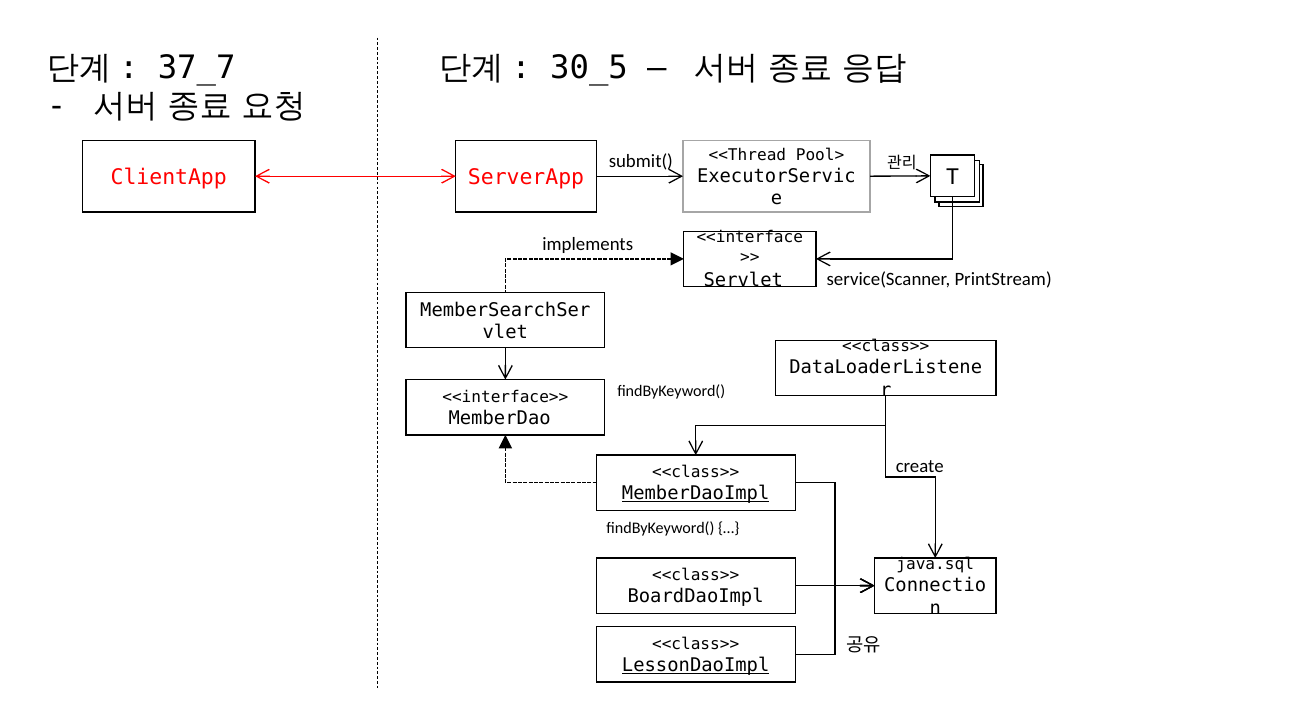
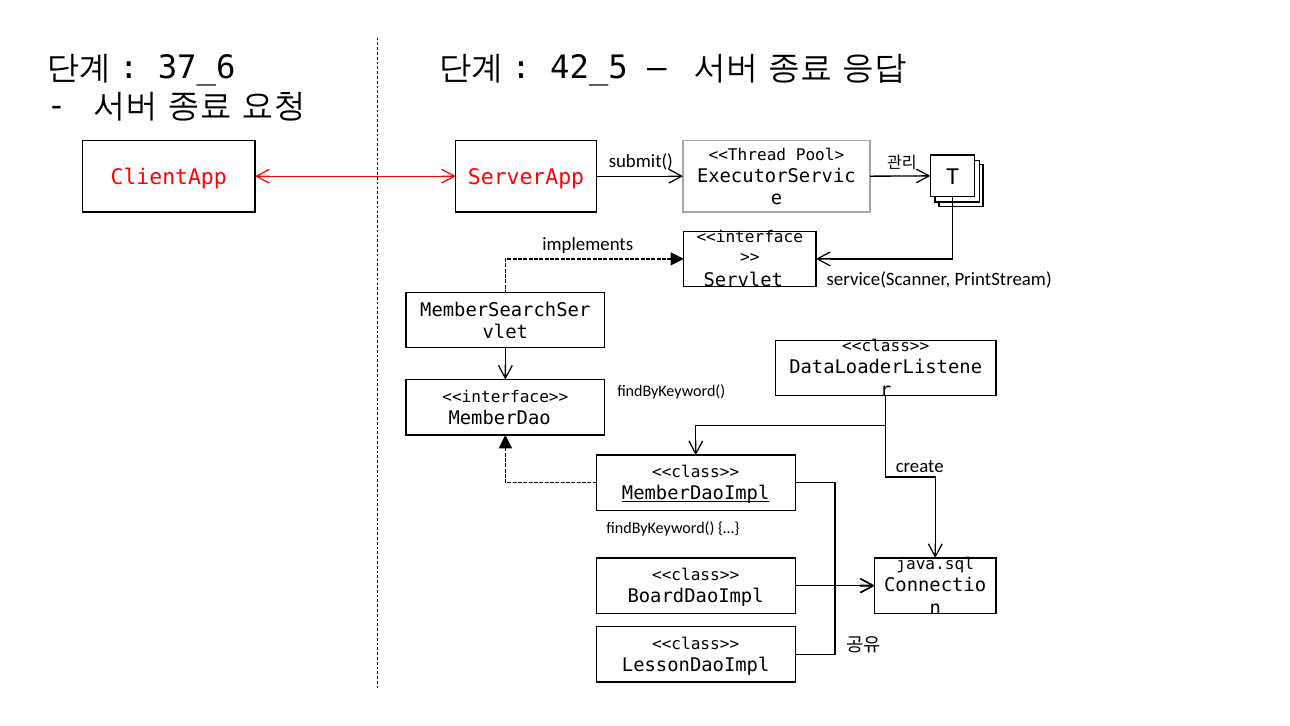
37_7: 37_7 -> 37_6 (197, 68)
30_5: 30_5 -> 42_5 (589, 68)
LessonDaoImpl underline: present -> none (696, 665)
